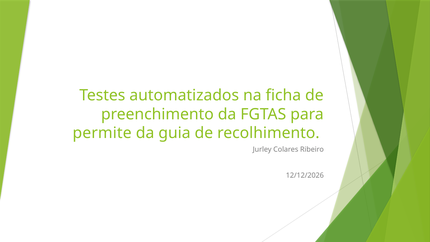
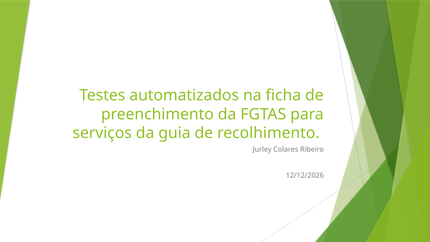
permite: permite -> serviços (102, 133)
